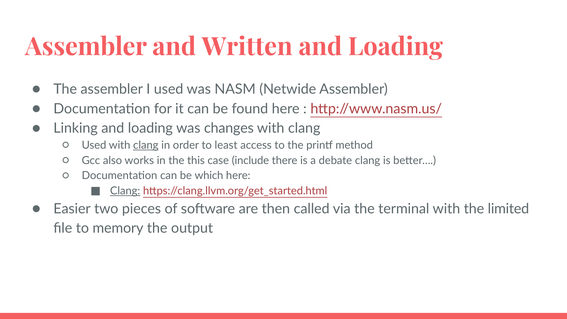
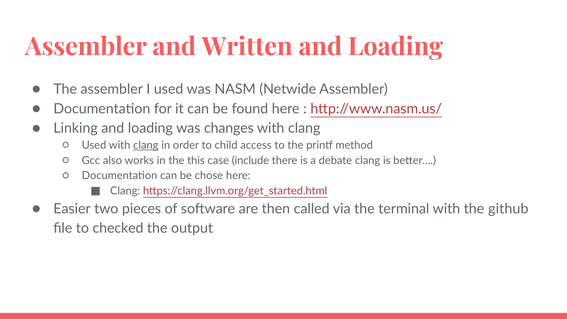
least: least -> child (226, 145)
which: which -> chose (209, 176)
Clang underline: present -> none (125, 191)
limited: limited -> github (508, 209)
memory: memory -> checked (118, 228)
